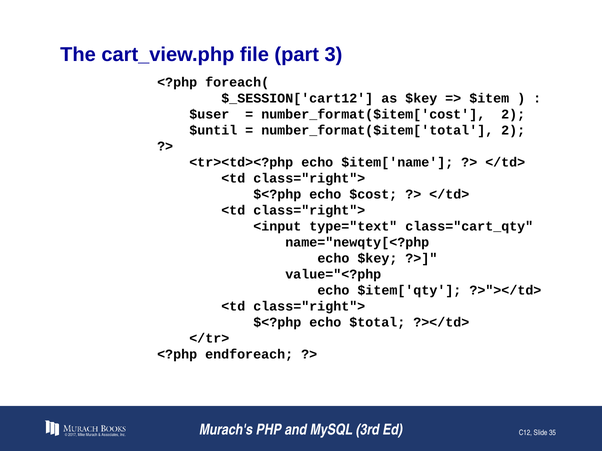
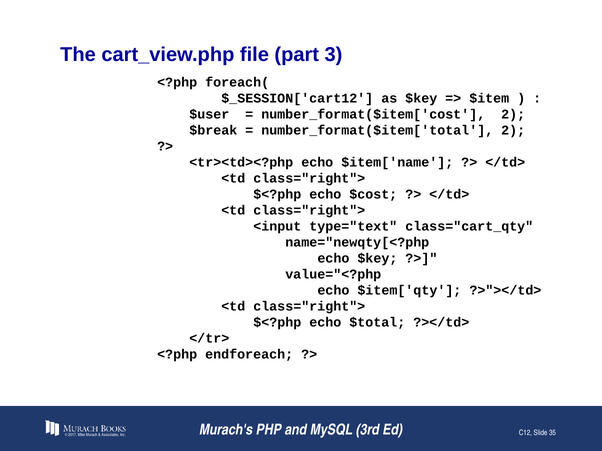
$until: $until -> $break (213, 130)
